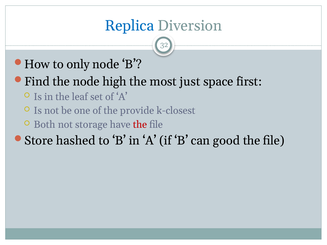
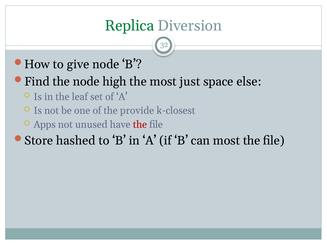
Replica colour: blue -> green (129, 26)
only: only -> give (78, 64)
first: first -> else (249, 82)
Both: Both -> Apps (45, 125)
storage: storage -> unused (91, 125)
can good: good -> most (226, 141)
